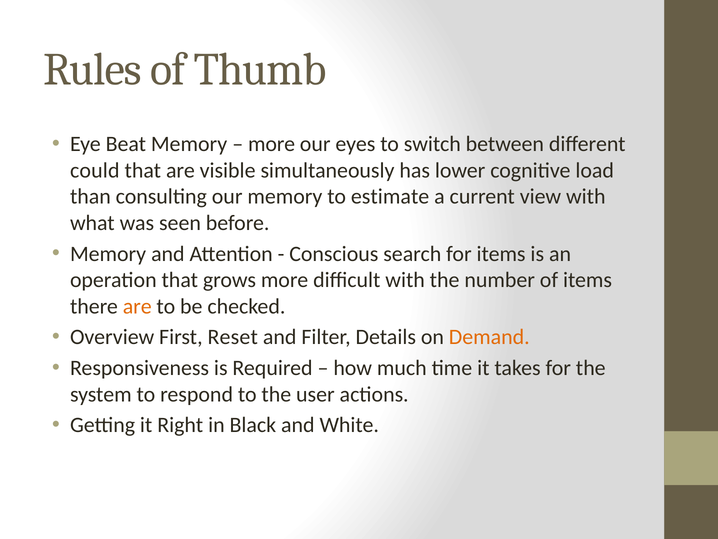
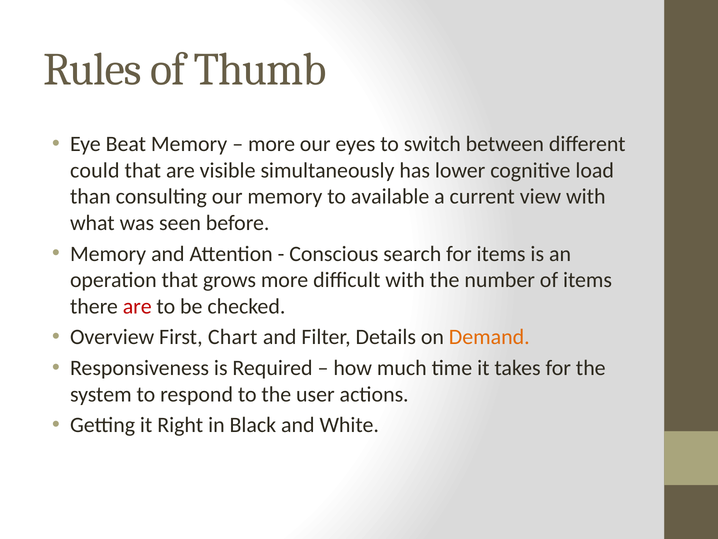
estimate: estimate -> available (390, 197)
are colour: orange -> red (137, 306)
Reset: Reset -> Chart (233, 337)
